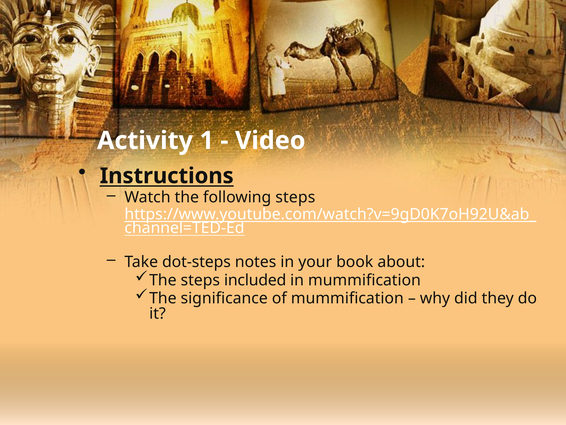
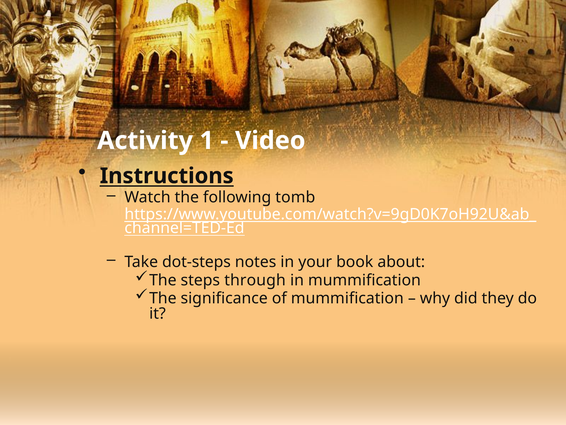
following steps: steps -> tomb (295, 197)
included: included -> through (255, 280)
